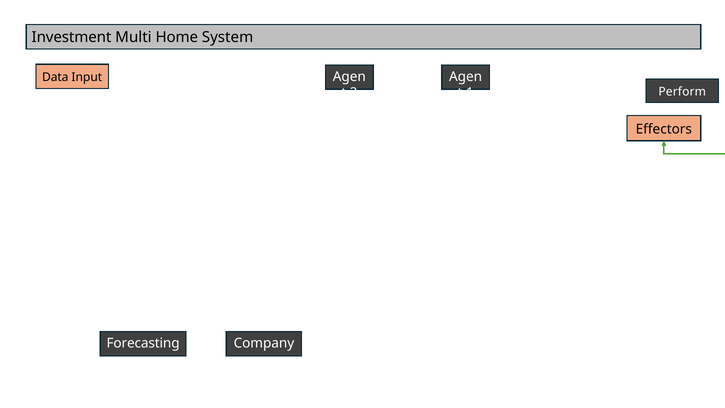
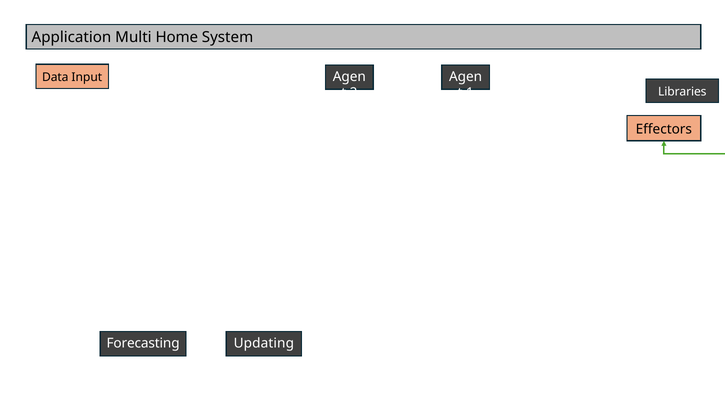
Investment: Investment -> Application (71, 37)
Perform: Perform -> Libraries (682, 92)
Company: Company -> Updating (264, 343)
